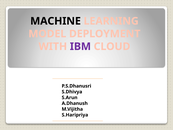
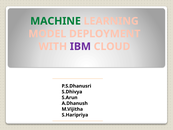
MACHINE colour: black -> green (56, 21)
